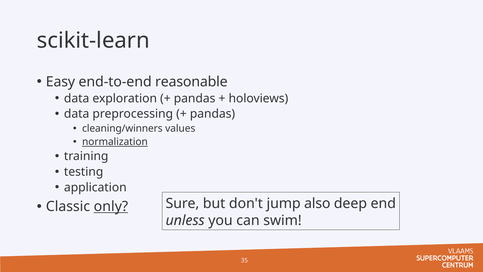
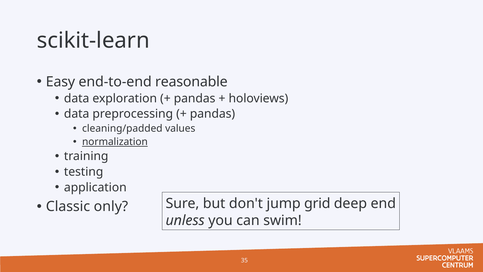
cleaning/winners: cleaning/winners -> cleaning/padded (122, 128)
only underline: present -> none (111, 206)
also: also -> grid (317, 203)
